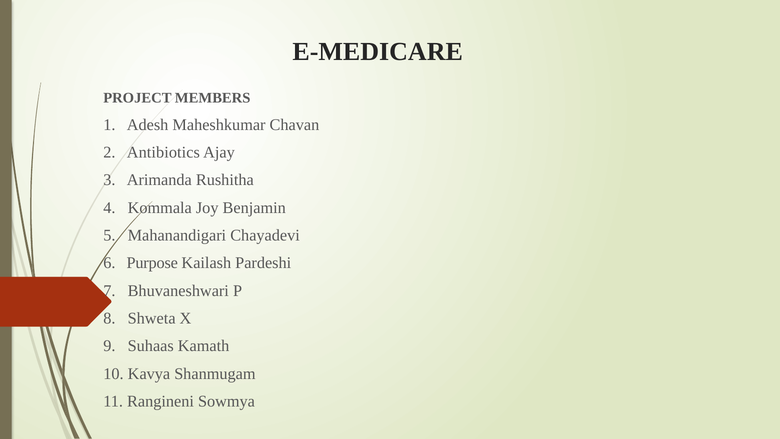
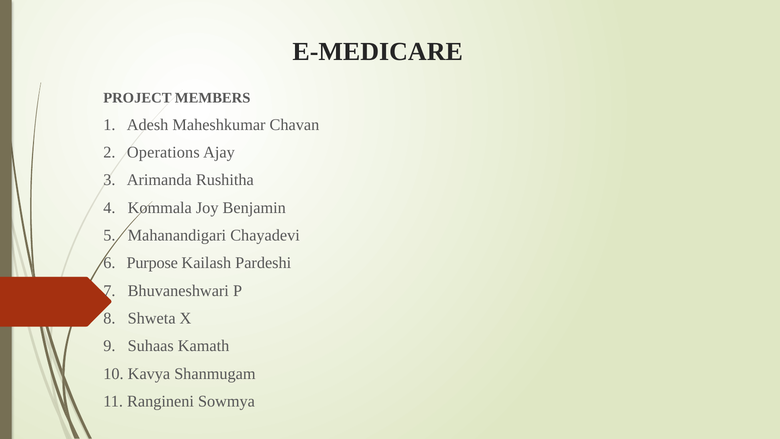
Antibiotics: Antibiotics -> Operations (163, 152)
